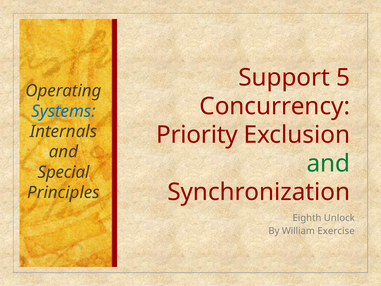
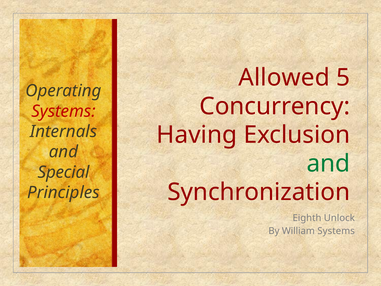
Support: Support -> Allowed (284, 78)
Systems colour: blue -> red (63, 111)
Priority: Priority -> Having (197, 135)
William Exercise: Exercise -> Systems (336, 231)
